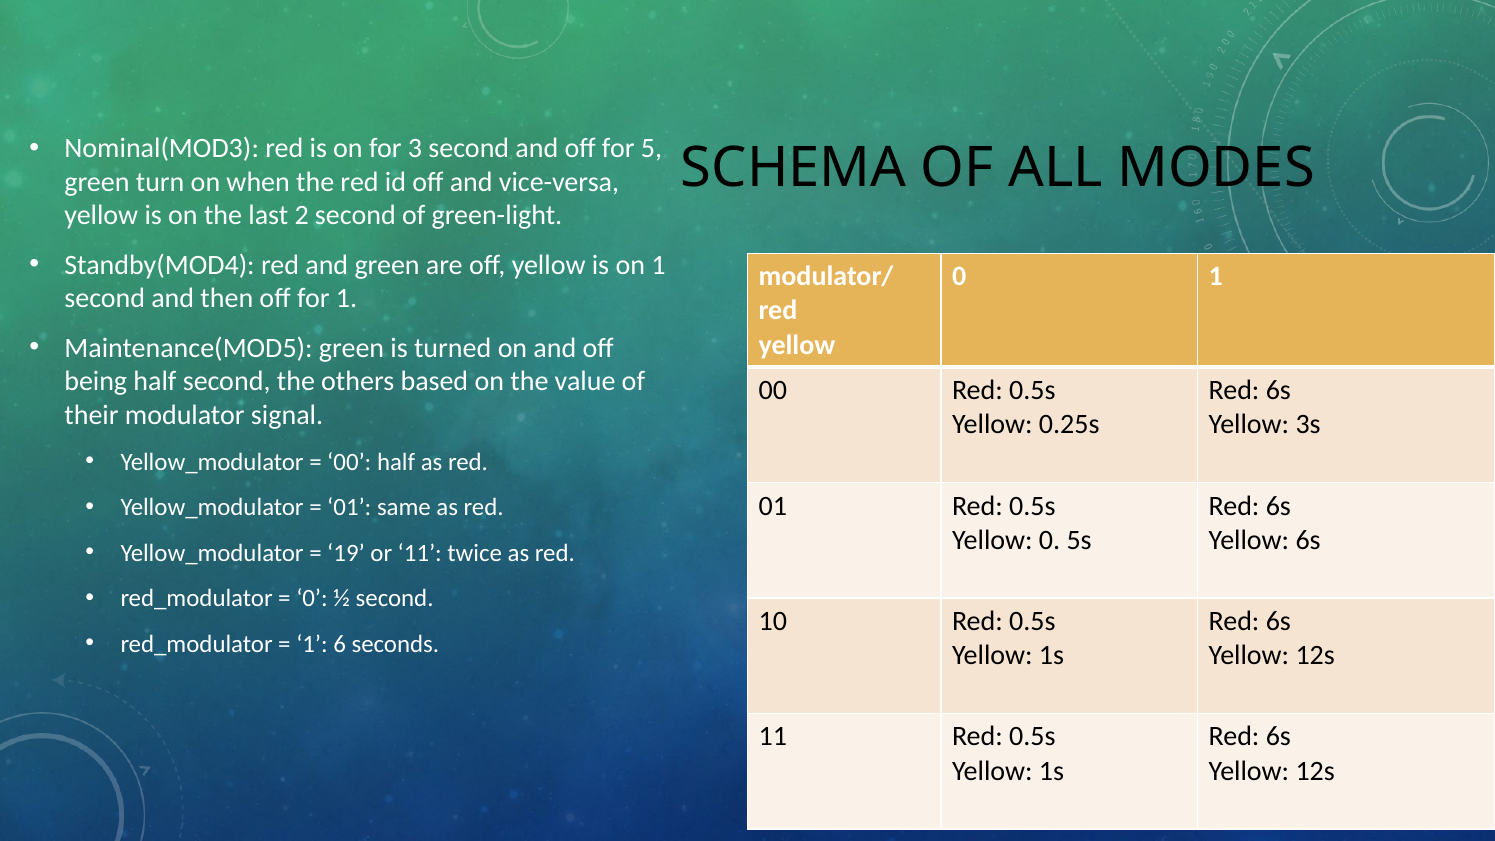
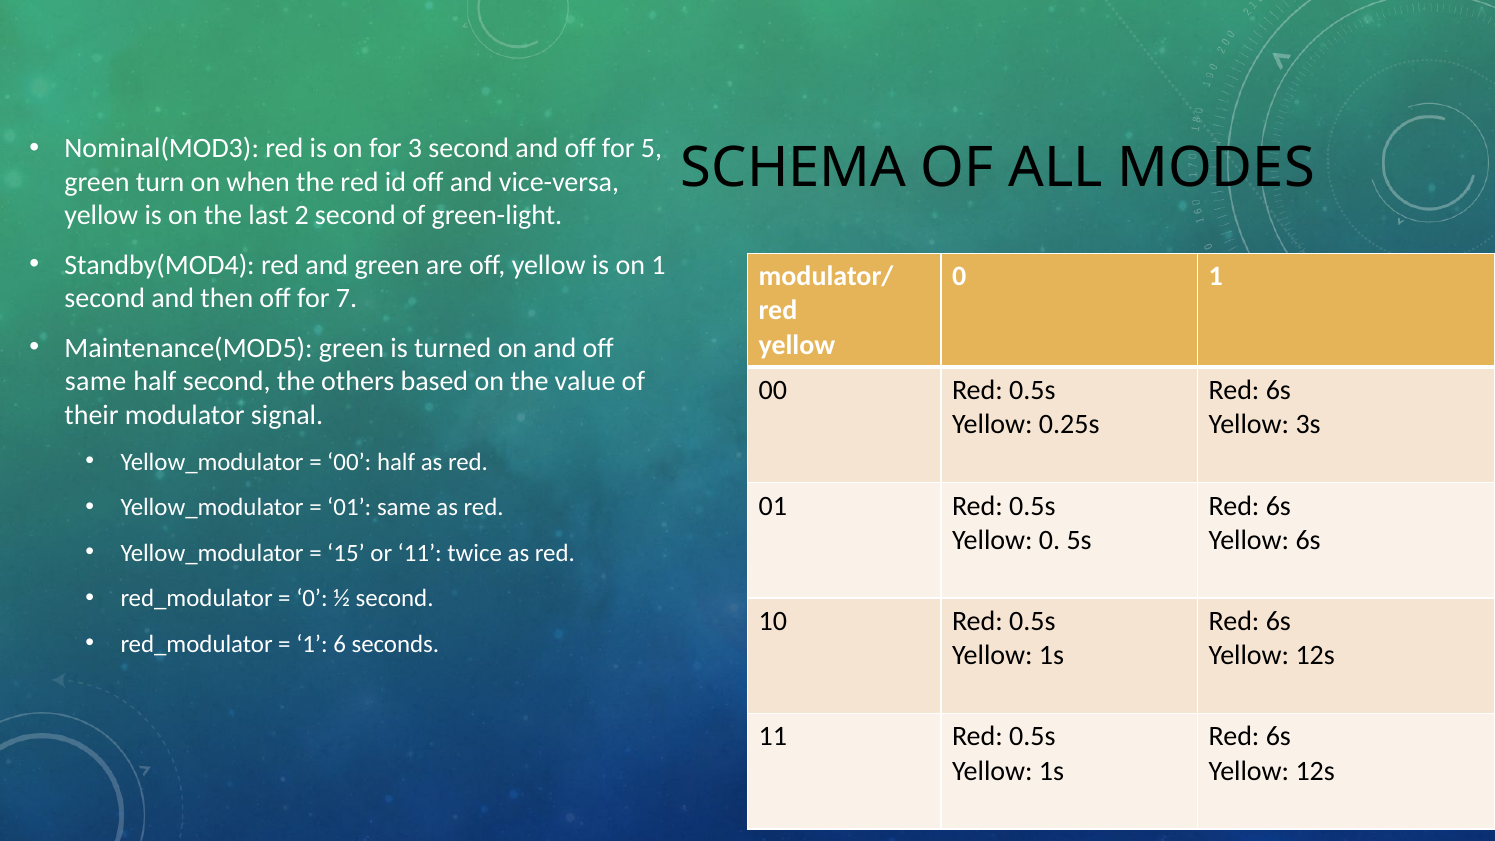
for 1: 1 -> 7 (346, 299)
being: being -> same (96, 381)
19: 19 -> 15 (346, 553)
